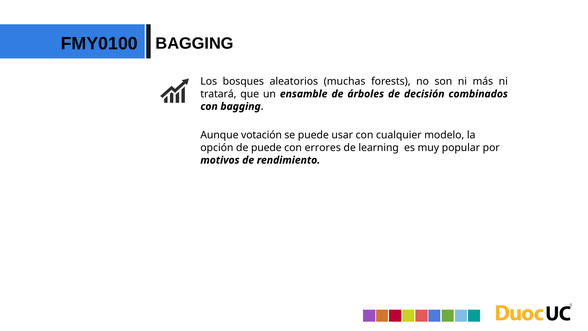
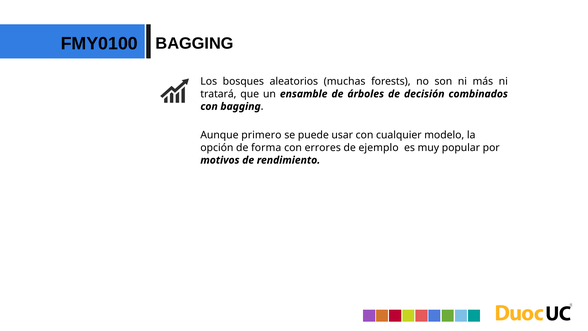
votación: votación -> primero (261, 135)
de puede: puede -> forma (266, 148)
learning: learning -> ejemplo (379, 148)
